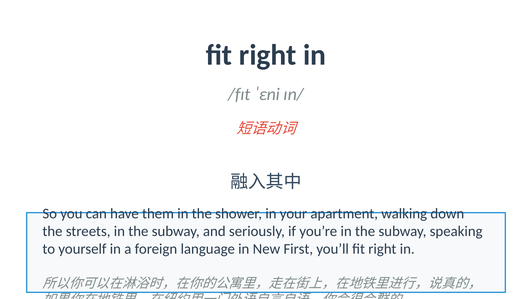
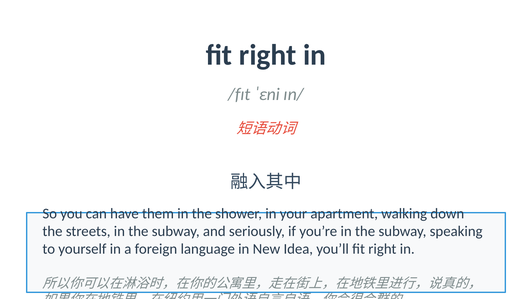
First: First -> Idea (298, 249)
